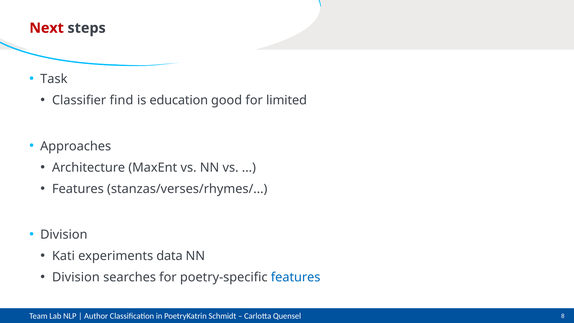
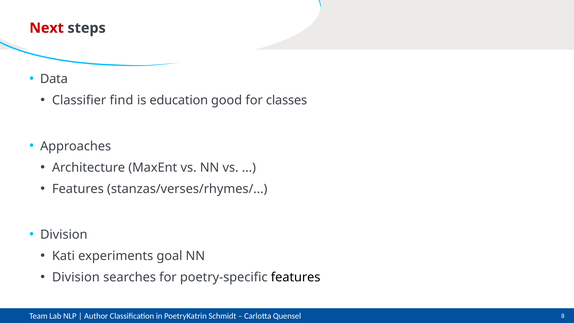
Task: Task -> Data (54, 79)
limited: limited -> classes (287, 100)
data: data -> goal (169, 256)
features colour: blue -> black (296, 277)
